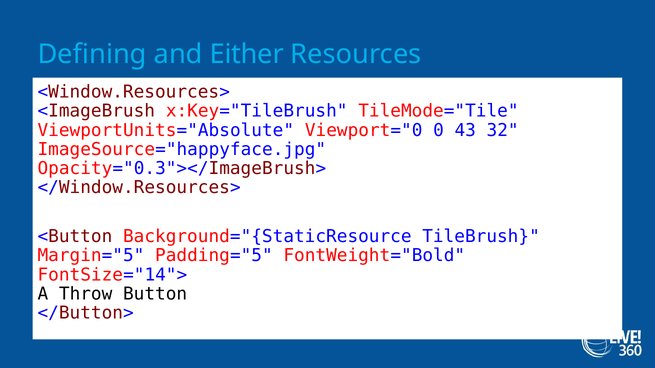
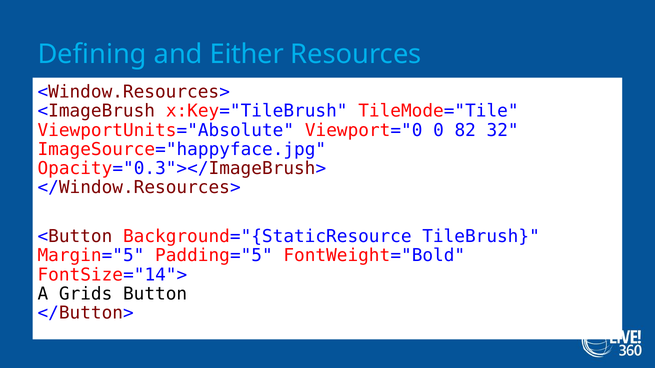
43: 43 -> 82 (465, 130)
Throw: Throw -> Grids (86, 294)
